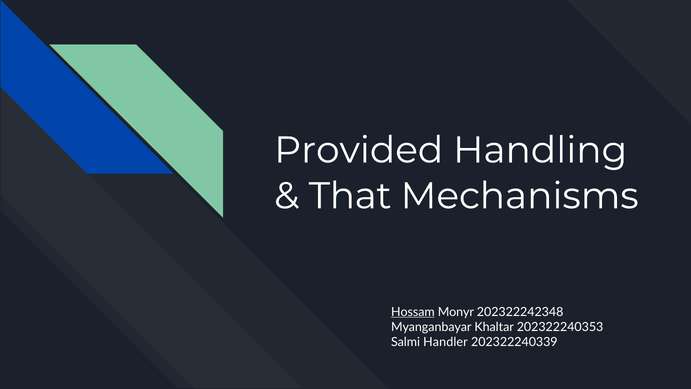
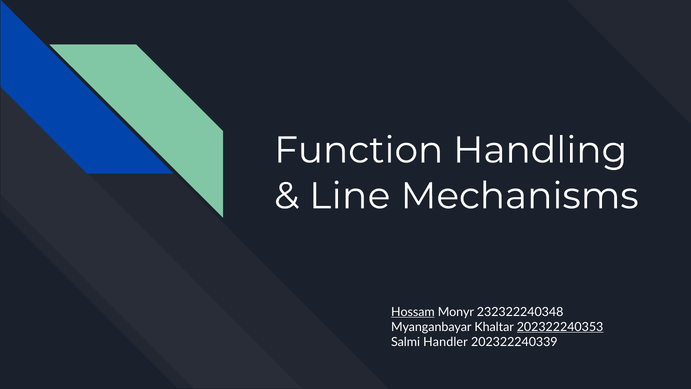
Provided: Provided -> Function (359, 150)
That: That -> Line (350, 196)
202322242348: 202322242348 -> 232322240348 (520, 312)
202322240353 underline: none -> present (560, 327)
